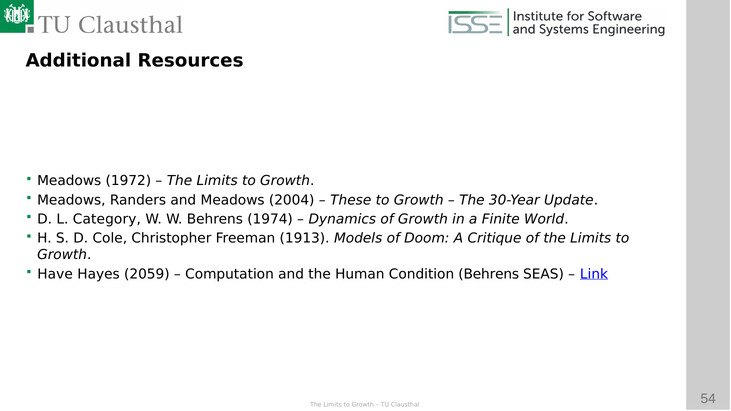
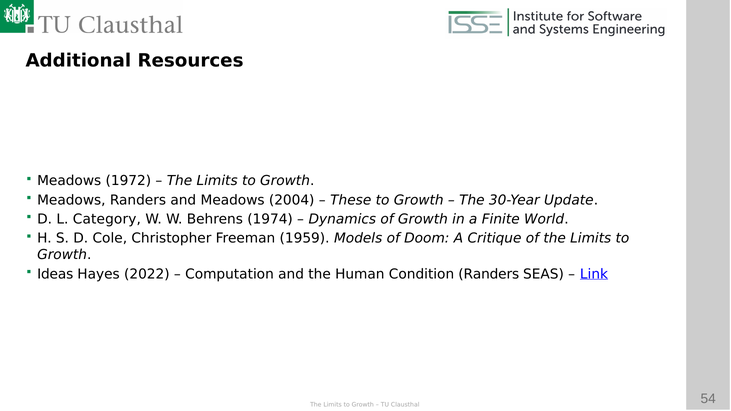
1913: 1913 -> 1959 (305, 239)
Have: Have -> Ideas (55, 274)
2059: 2059 -> 2022 (147, 274)
Condition Behrens: Behrens -> Randers (489, 274)
